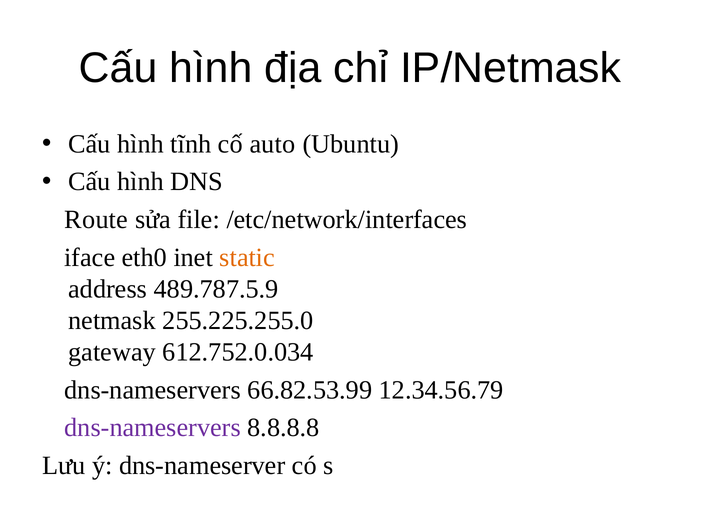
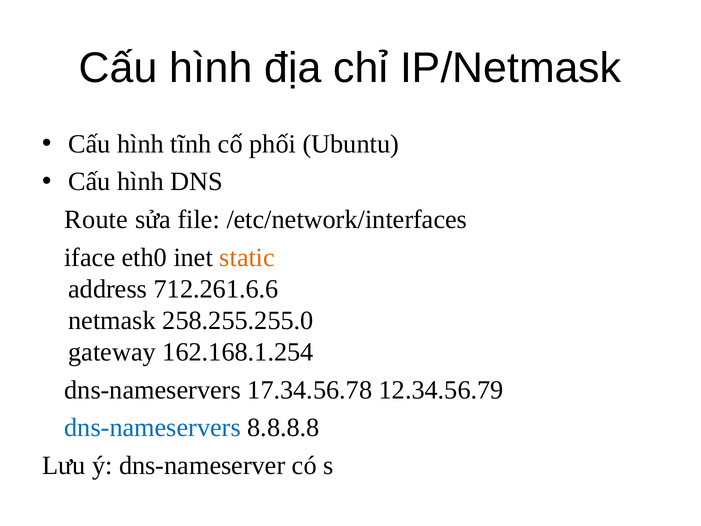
auto: auto -> phối (273, 144)
489.787.5.9: 489.787.5.9 -> 712.261.6.6 (216, 289)
255.225.255.0: 255.225.255.0 -> 258.255.255.0 (238, 320)
612.752.0.034: 612.752.0.034 -> 162.168.1.254 (238, 352)
66.82.53.99: 66.82.53.99 -> 17.34.56.78 (310, 390)
dns-nameservers colour: purple -> blue (153, 428)
